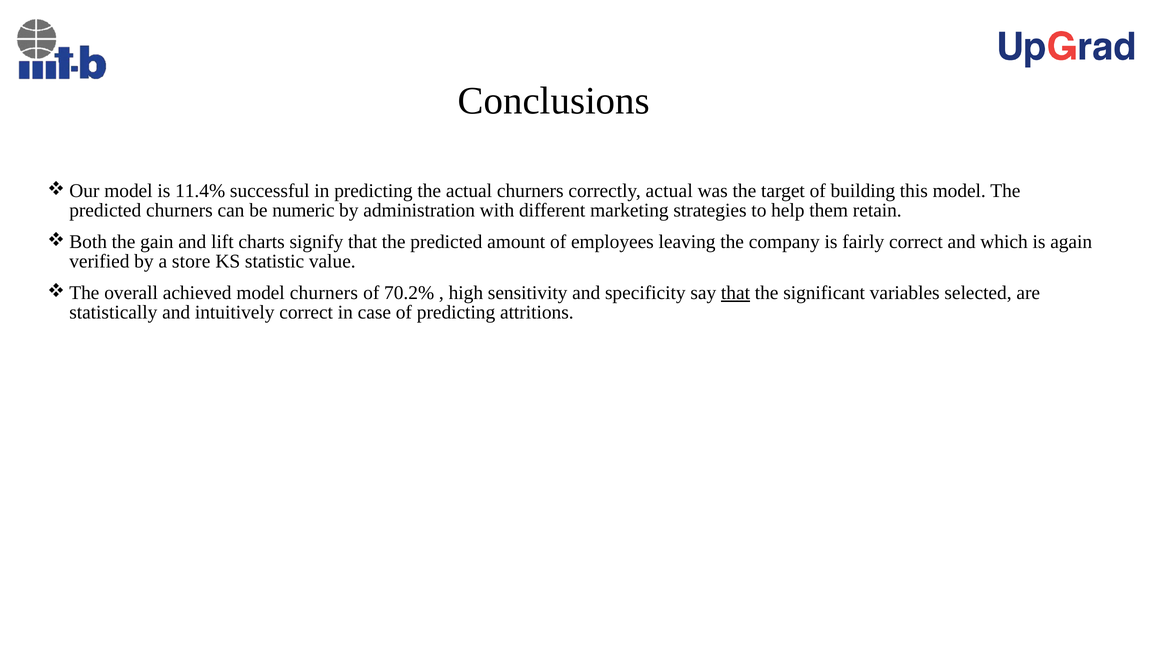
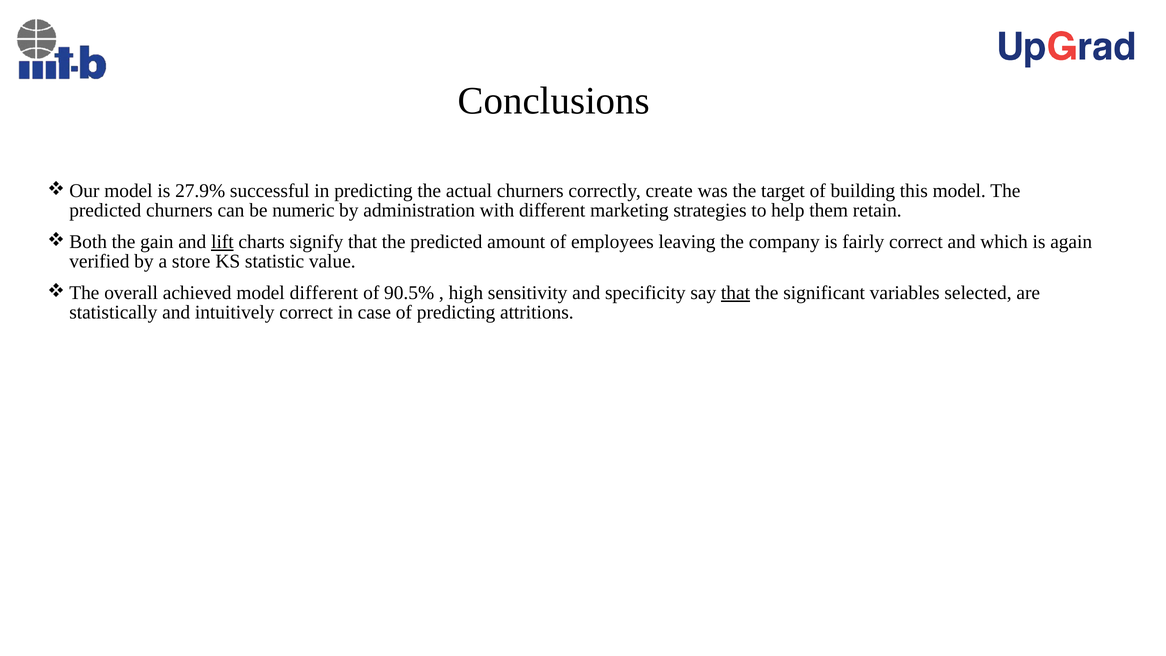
11.4%: 11.4% -> 27.9% (200, 191)
correctly actual: actual -> create (669, 191)
lift underline: none -> present (222, 242)
model churners: churners -> different (324, 293)
70.2%: 70.2% -> 90.5% (409, 293)
